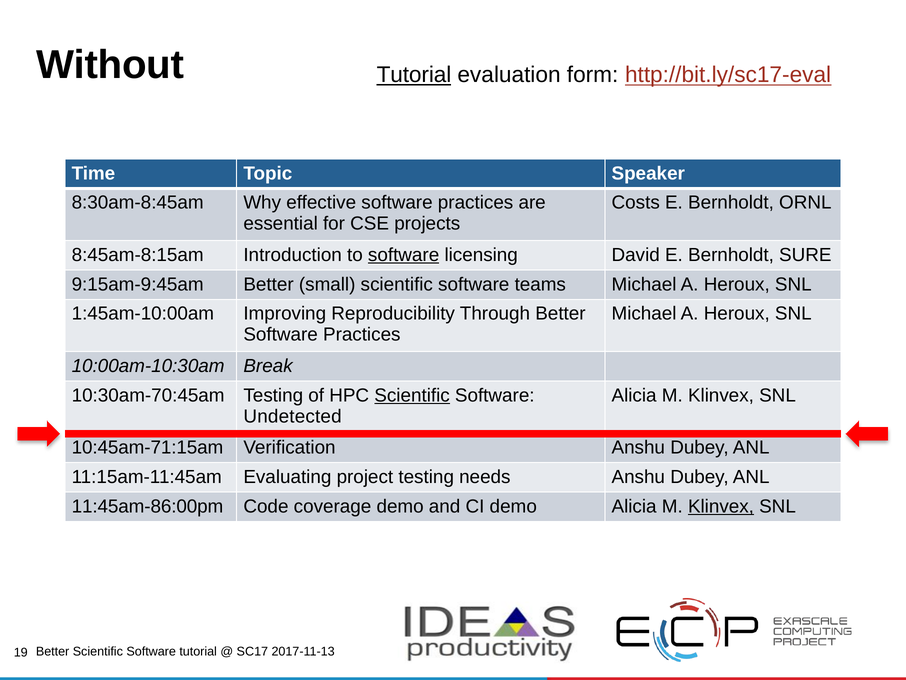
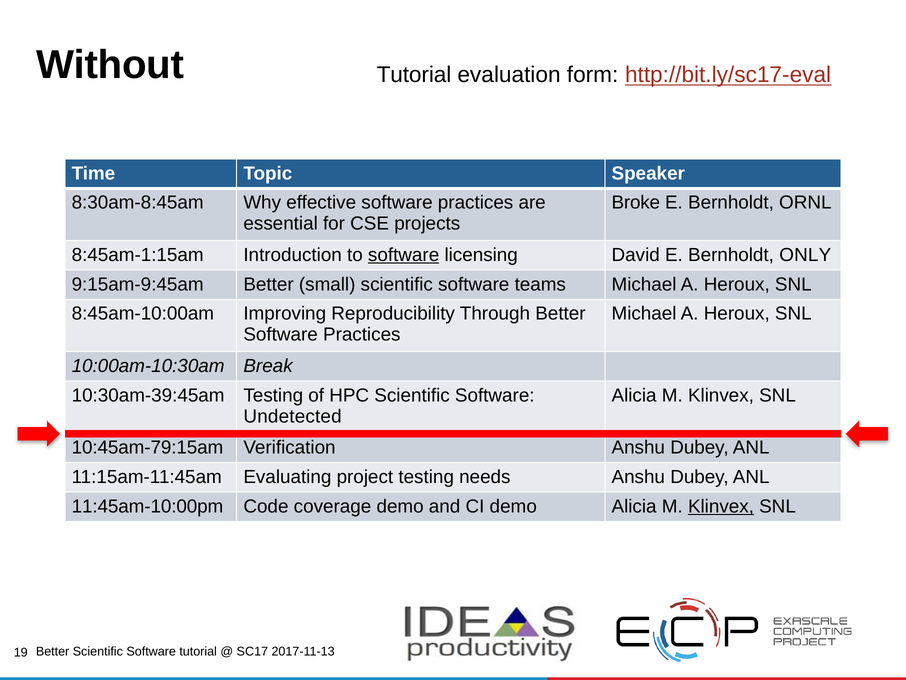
Tutorial underline: present -> none (414, 75)
Costs: Costs -> Broke (636, 203)
8:45am-8:15am: 8:45am-8:15am -> 8:45am-1:15am (138, 255)
SURE: SURE -> ONLY (805, 255)
1:45am-10:00am: 1:45am-10:00am -> 8:45am-10:00am (143, 314)
10:30am-70:45am: 10:30am-70:45am -> 10:30am-39:45am (148, 395)
Scientific underline: present -> none (412, 395)
10:45am-71:15am: 10:45am-71:15am -> 10:45am-79:15am (147, 447)
11:45am-86:00pm: 11:45am-86:00pm -> 11:45am-10:00pm (147, 506)
